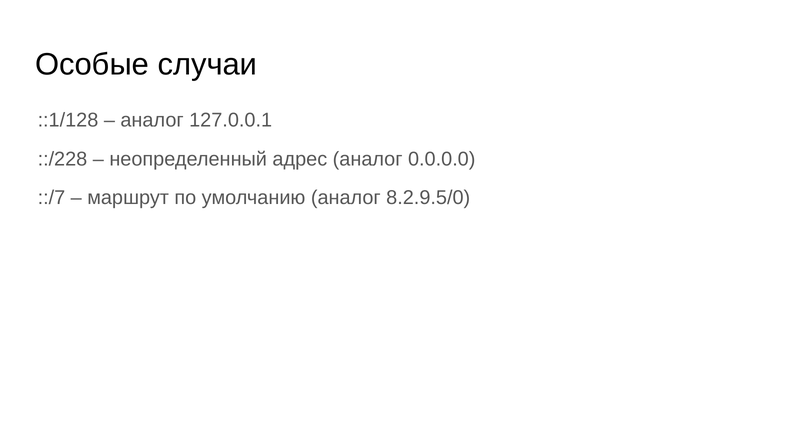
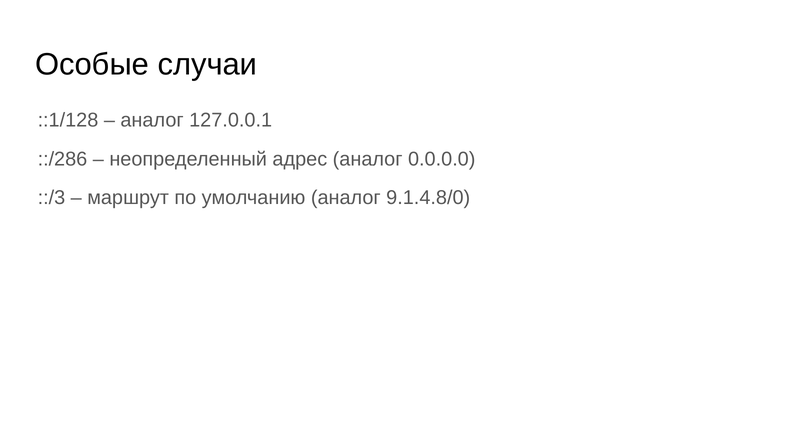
::/228: ::/228 -> ::/286 (62, 159)
::/7: ::/7 -> ::/3 (51, 198)
8.2.9.5/0: 8.2.9.5/0 -> 9.1.4.8/0 (428, 198)
